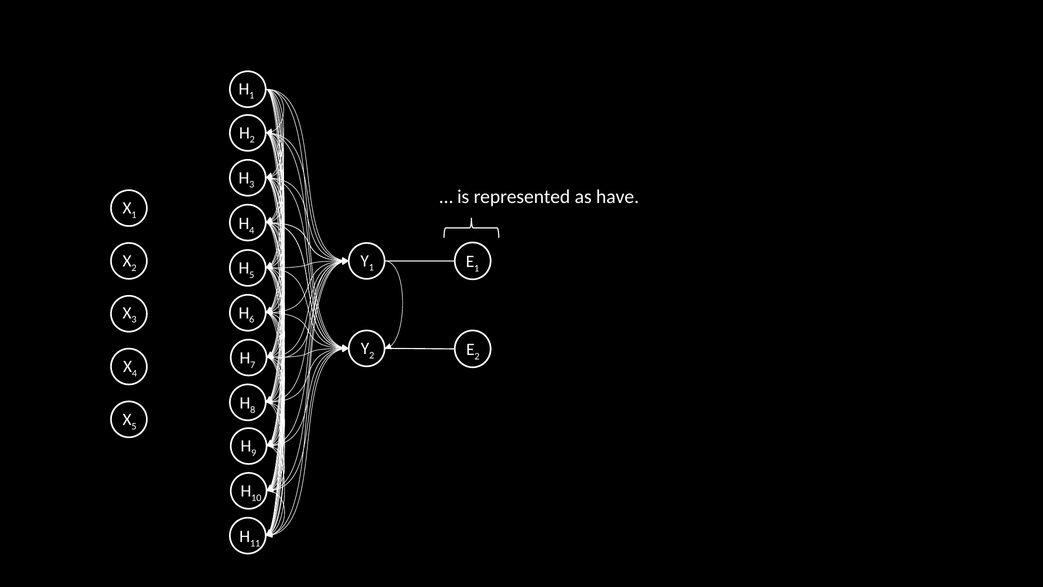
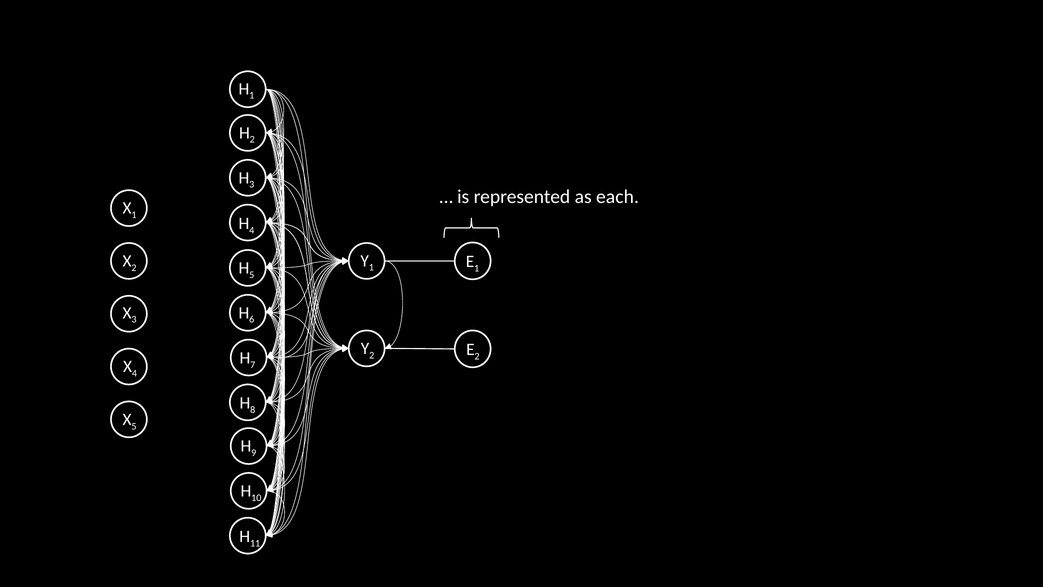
have: have -> each (617, 197)
